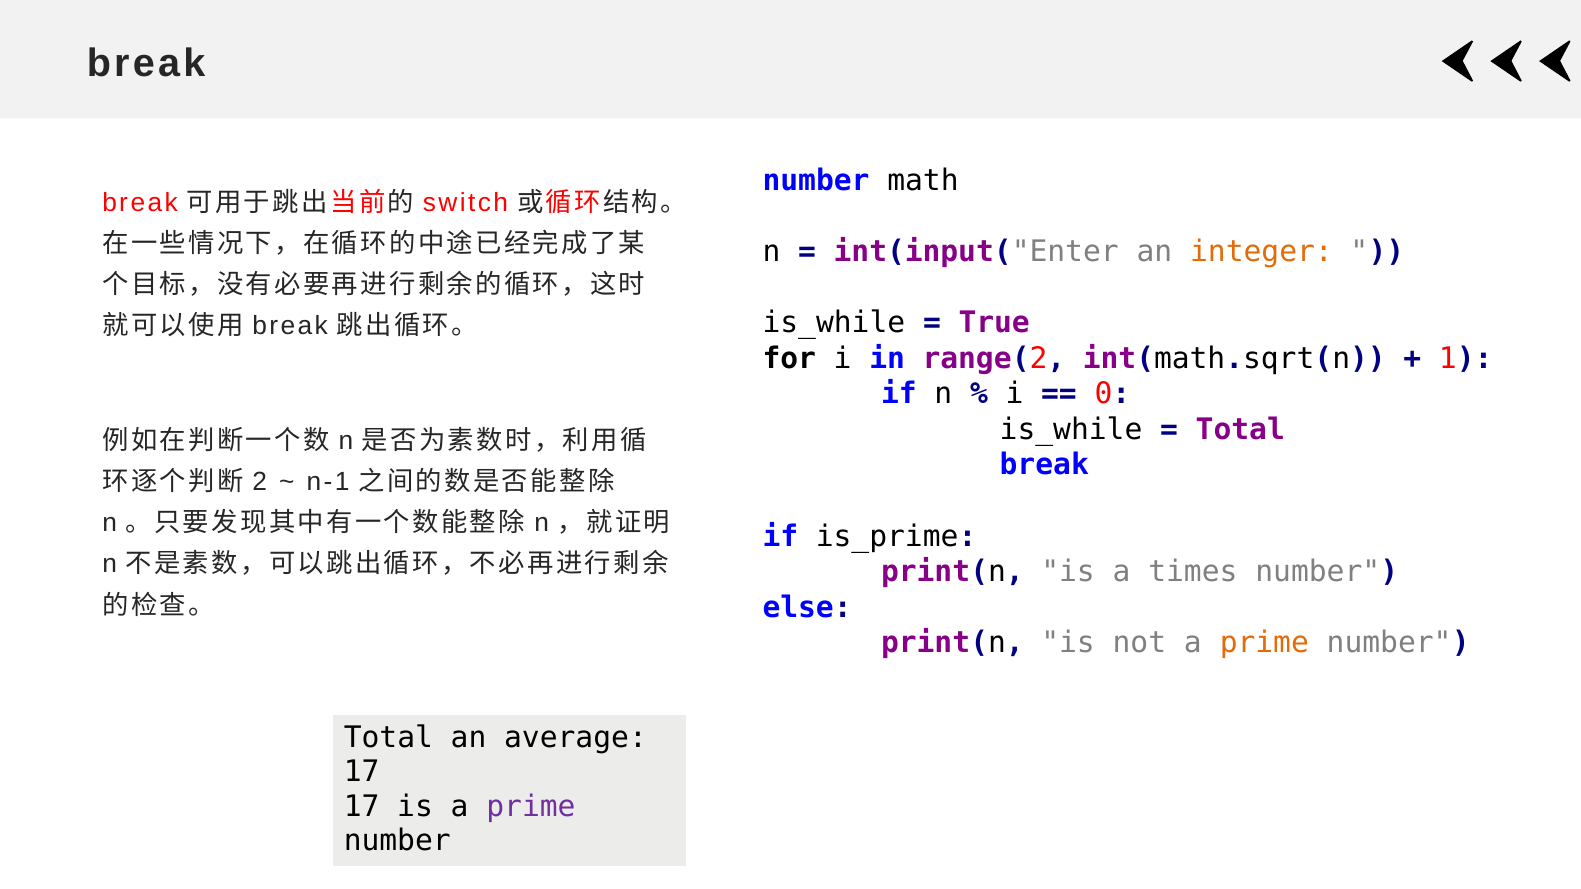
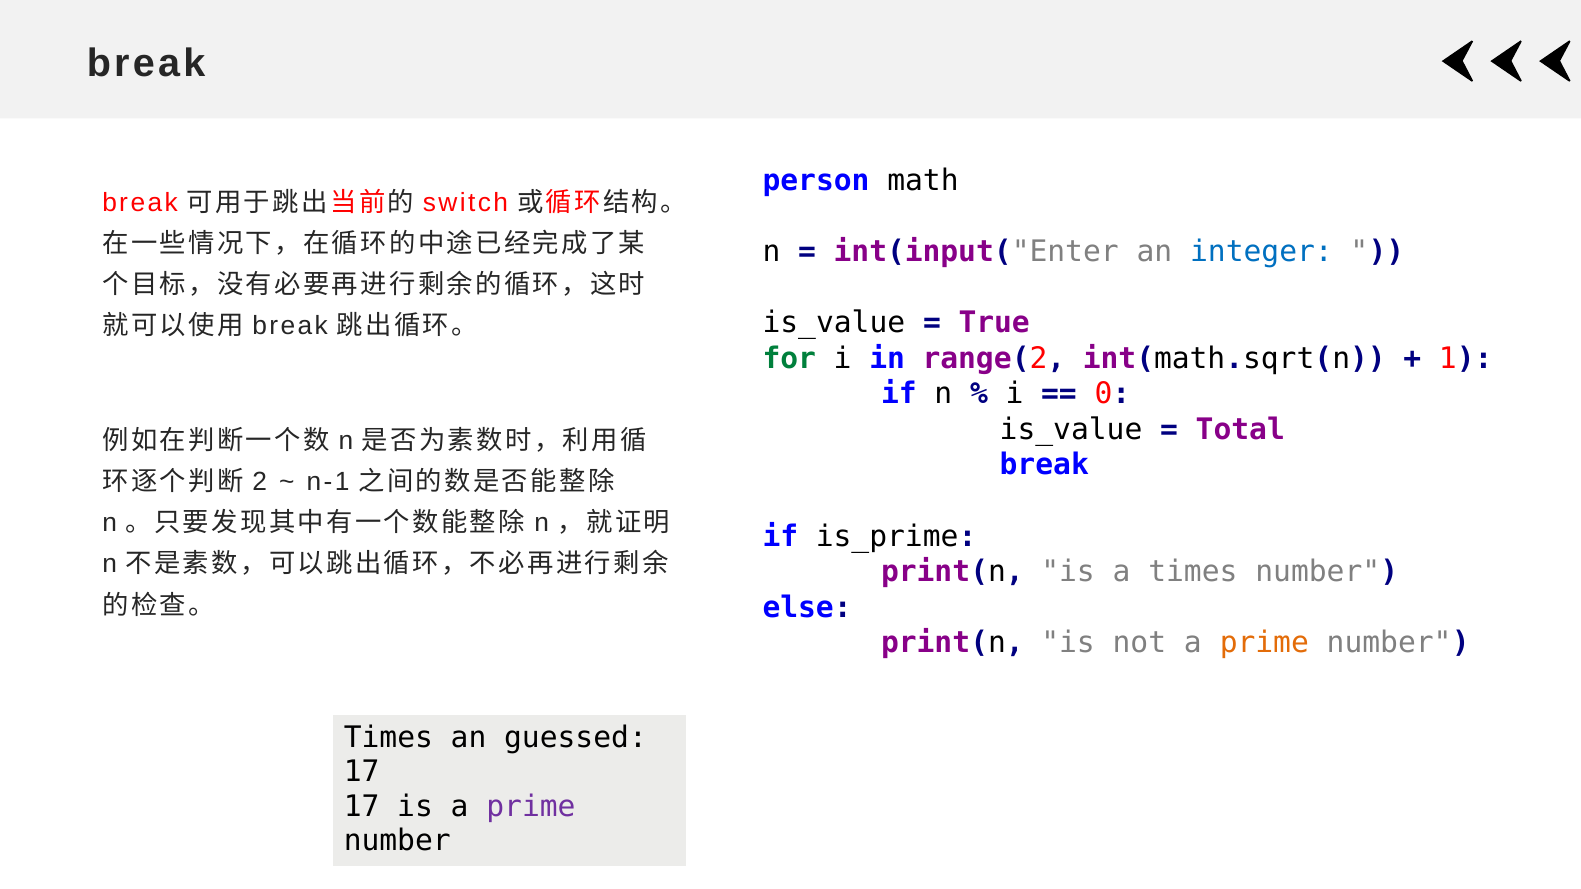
number: number -> person (816, 181)
integer colour: orange -> blue (1261, 252)
is_while: is_while -> is_value (834, 323)
for colour: black -> green (789, 359)
is_while: is_while -> is_value (1071, 430)
Total: Total -> Times (388, 738)
average: average -> guessed (575, 738)
